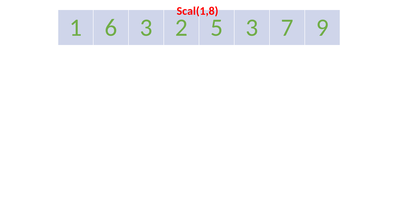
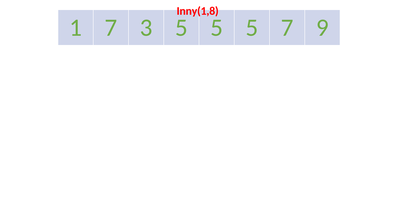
Scal(1,8: Scal(1,8 -> Inny(1,8 (198, 11)
1 6: 6 -> 7 (111, 28)
3 2: 2 -> 5 (181, 28)
3: 3 -> 5 (252, 28)
